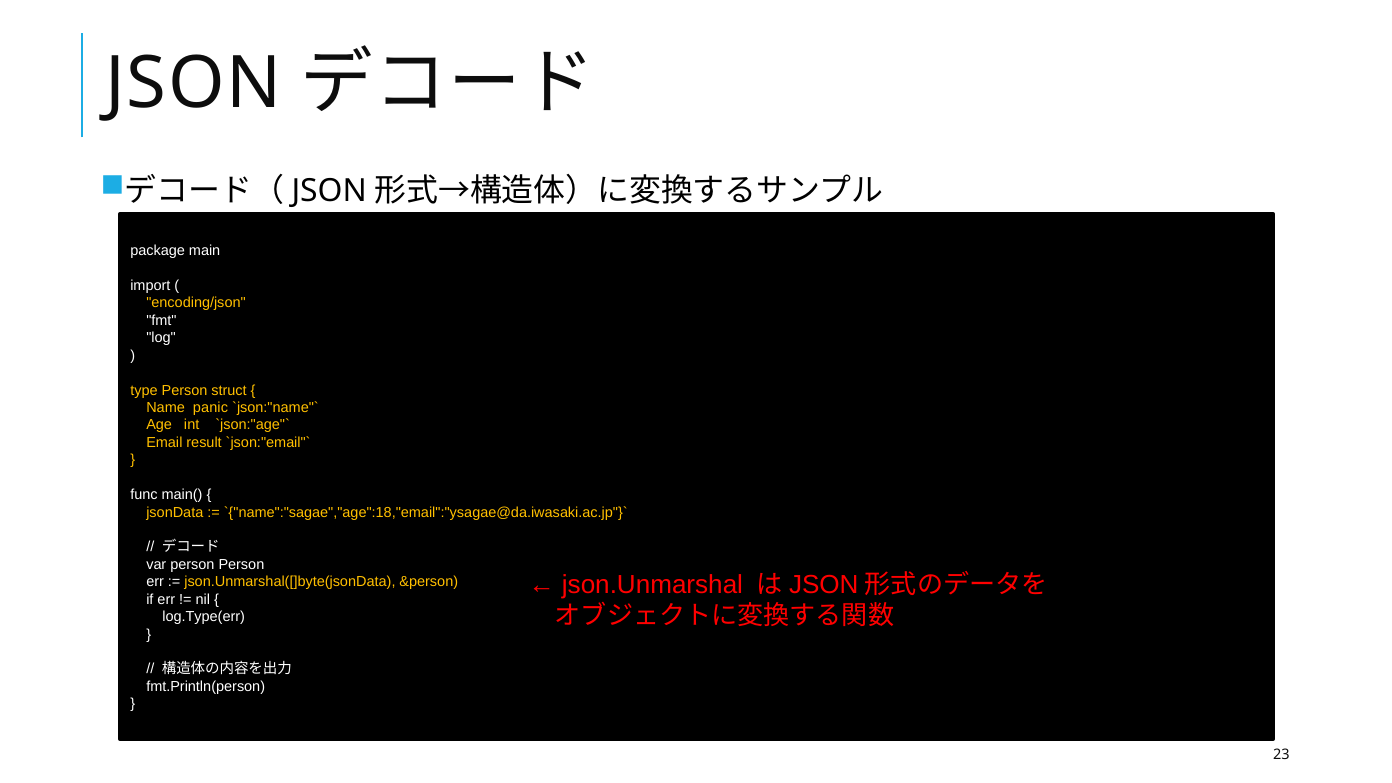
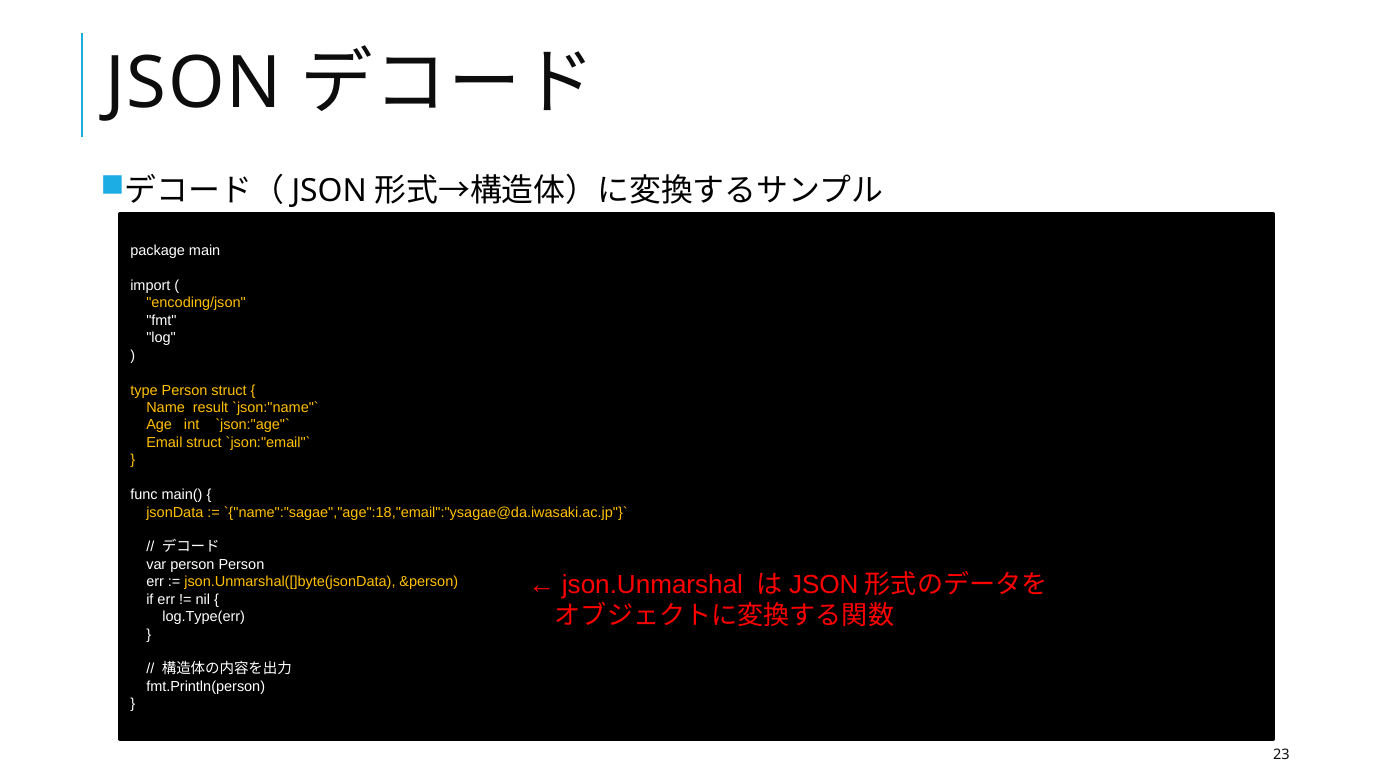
panic: panic -> result (211, 408)
Email result: result -> struct (204, 443)
